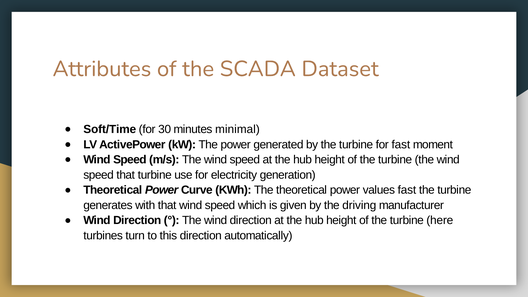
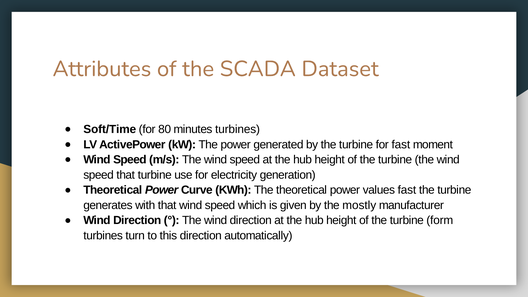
30: 30 -> 80 (165, 129)
minutes minimal: minimal -> turbines (238, 129)
driving: driving -> mostly (359, 205)
here: here -> form (440, 220)
